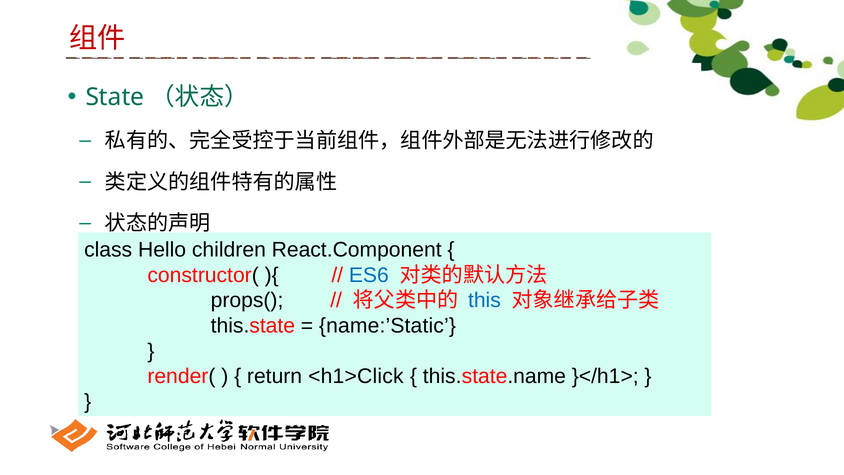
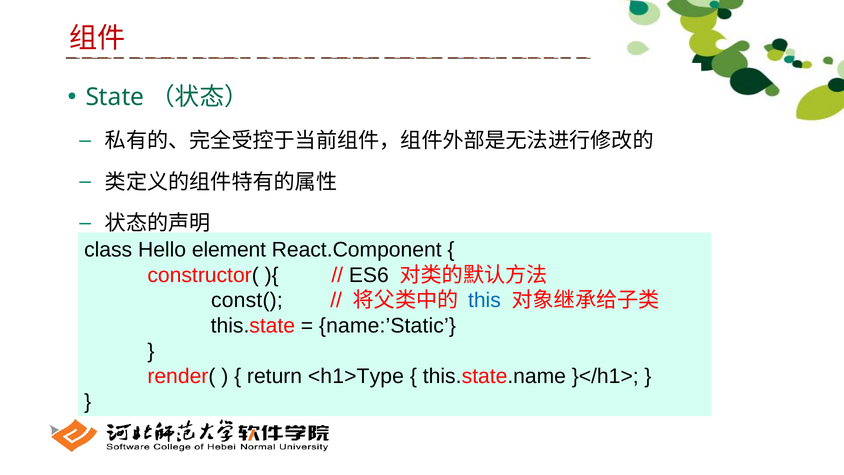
children: children -> element (229, 250)
ES6 colour: blue -> black (369, 275)
props(: props( -> const( (247, 300)
<h1>Click: <h1>Click -> <h1>Type (356, 376)
